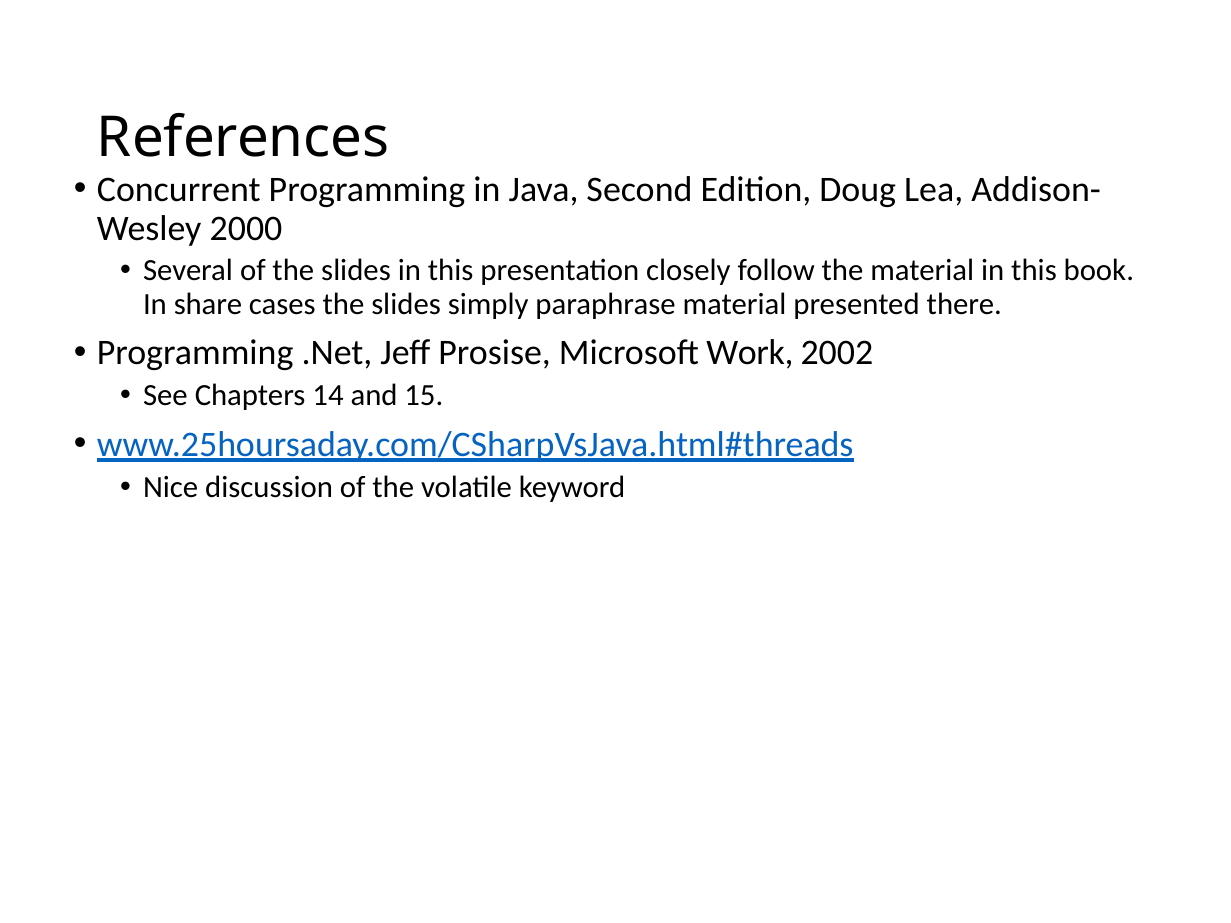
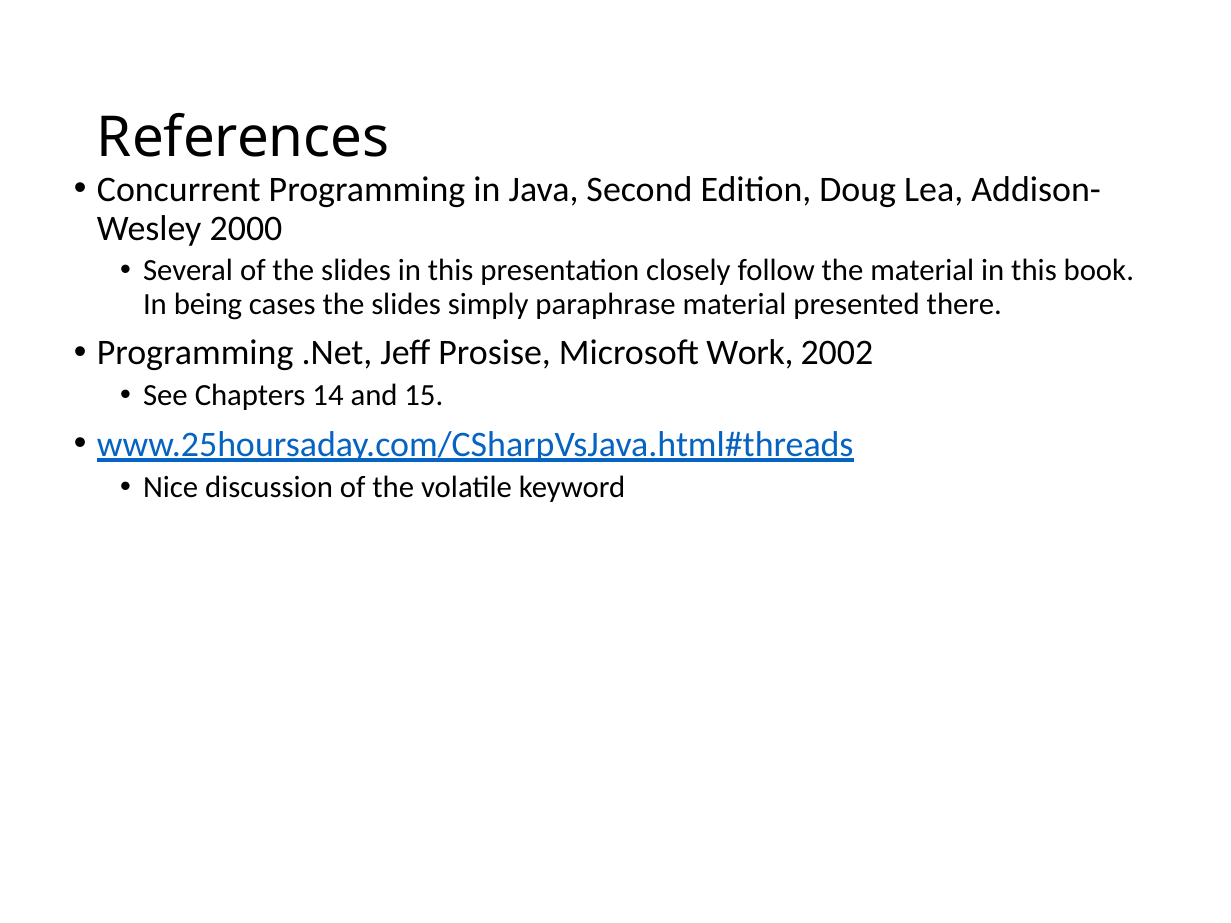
share: share -> being (208, 304)
